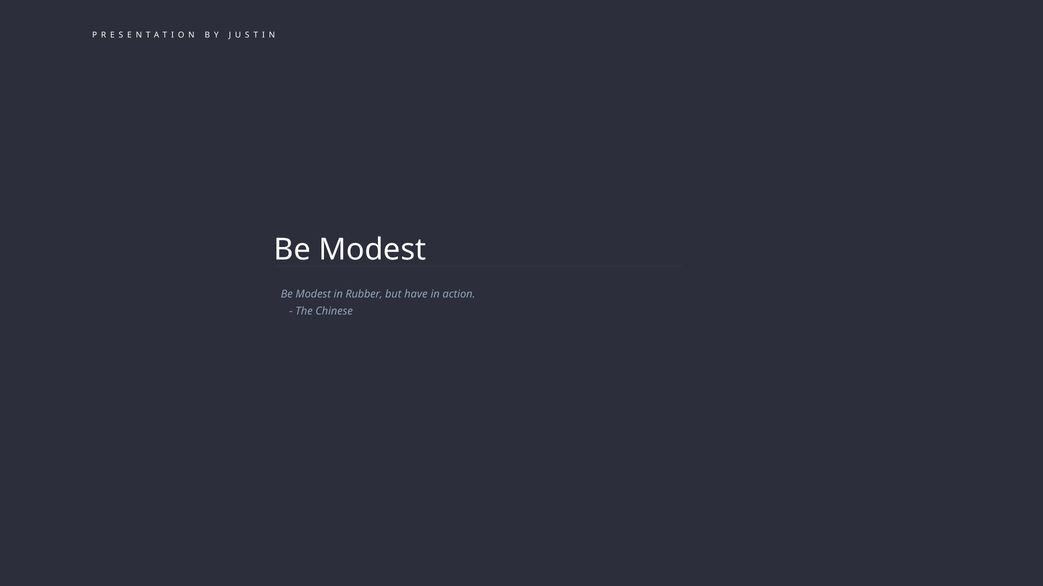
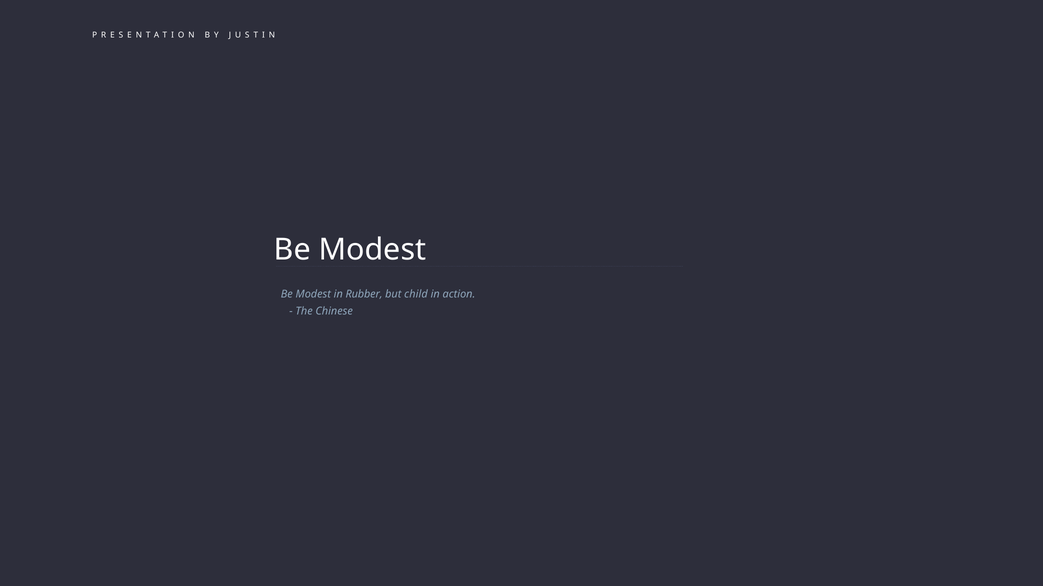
have: have -> child (416, 295)
